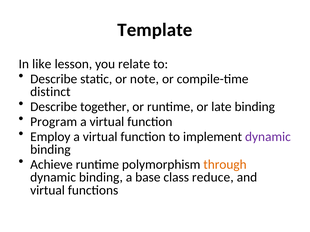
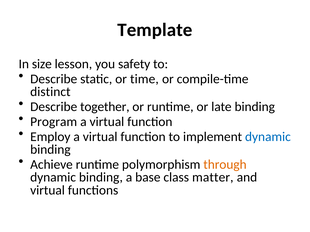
like: like -> size (42, 64)
relate: relate -> safety (134, 64)
note: note -> time (144, 79)
dynamic colour: purple -> blue (268, 137)
reduce: reduce -> matter (213, 178)
